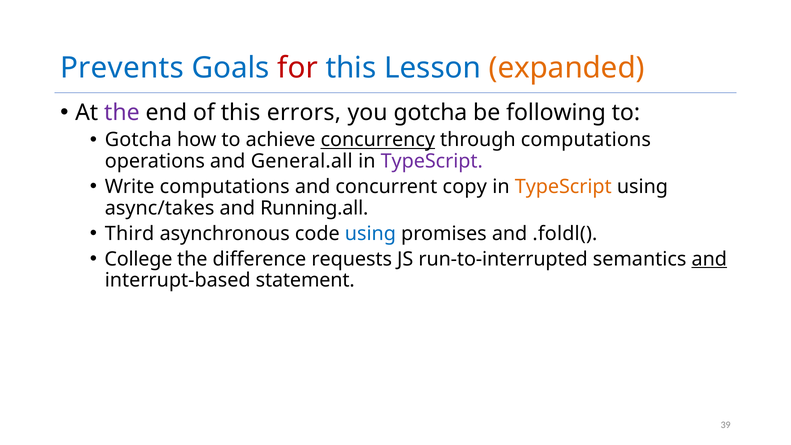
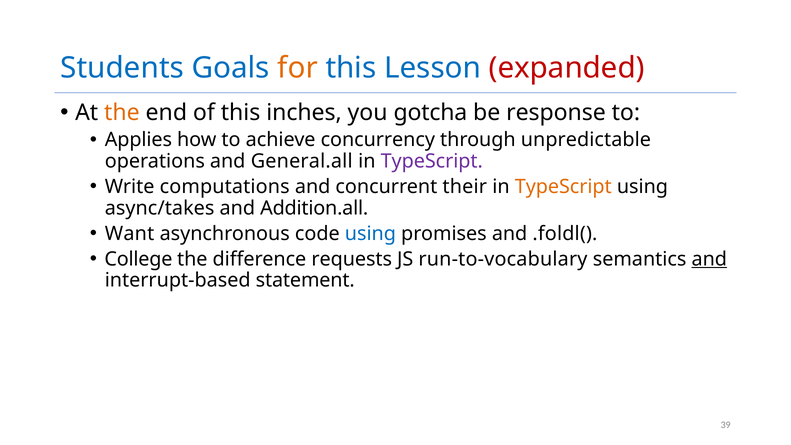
Prevents: Prevents -> Students (122, 68)
for colour: red -> orange (298, 68)
expanded colour: orange -> red (567, 68)
the colour: purple -> orange (122, 113)
errors: errors -> inches (304, 113)
following: following -> response (556, 113)
Gotcha: Gotcha -> Applies (138, 140)
concurrency underline: present -> none (378, 140)
through computations: computations -> unpredictable (586, 140)
copy: copy -> their (465, 187)
Running.all: Running.all -> Addition.all (314, 208)
Third: Third -> Want (130, 234)
run-to-interrupted: run-to-interrupted -> run-to-vocabulary (503, 259)
